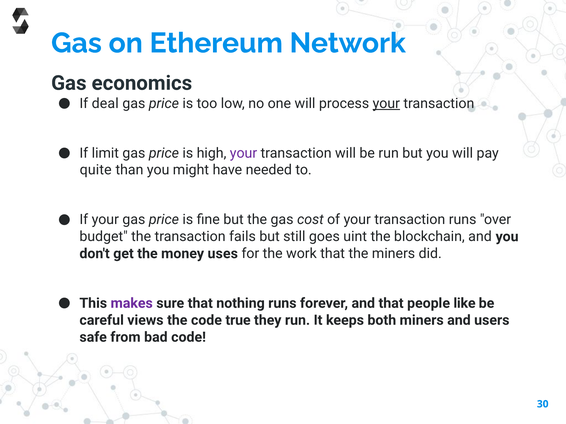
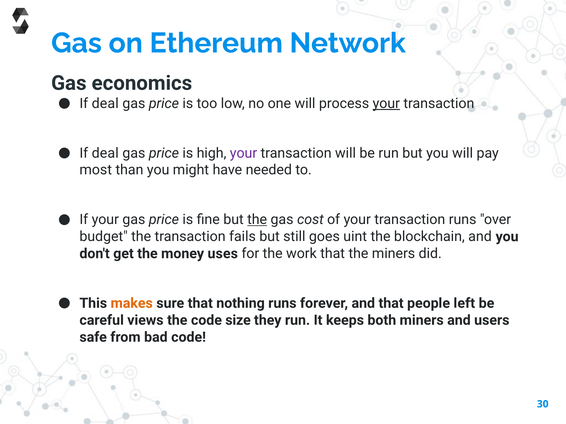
limit: limit -> deal (105, 153)
quite: quite -> most (96, 170)
the underline: none -> present (257, 220)
makes colour: purple -> orange (132, 304)
like: like -> left (464, 304)
true: true -> size (238, 320)
